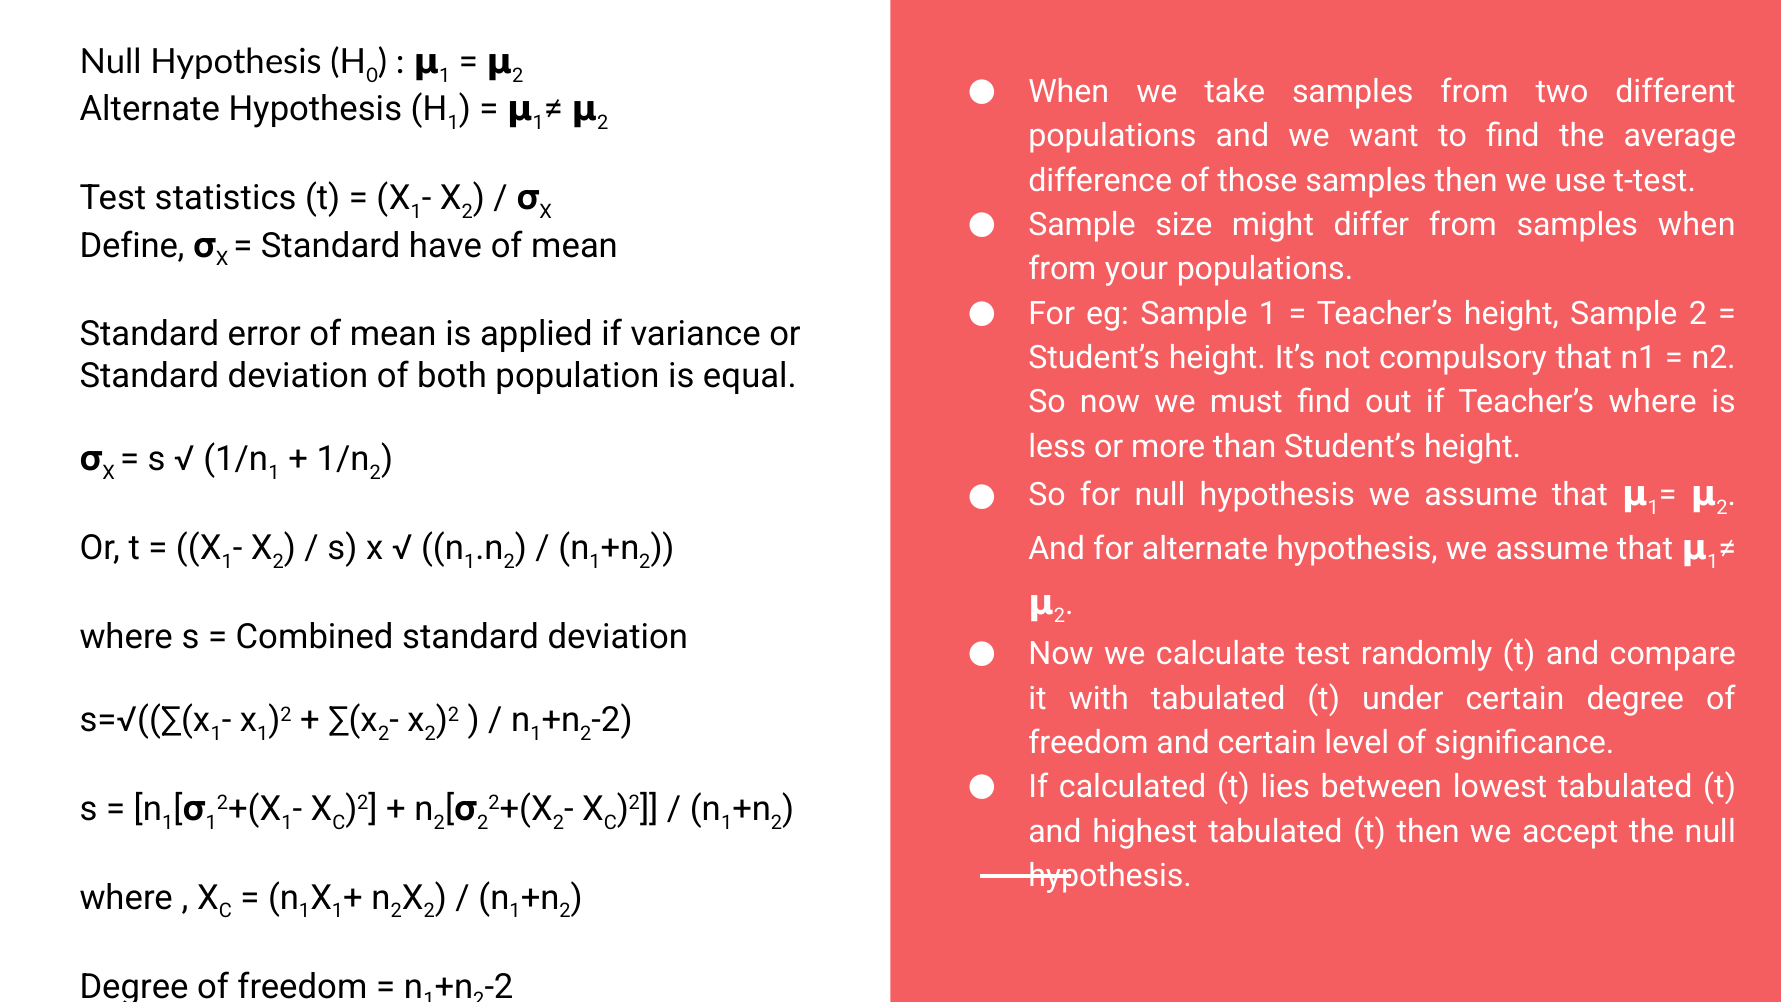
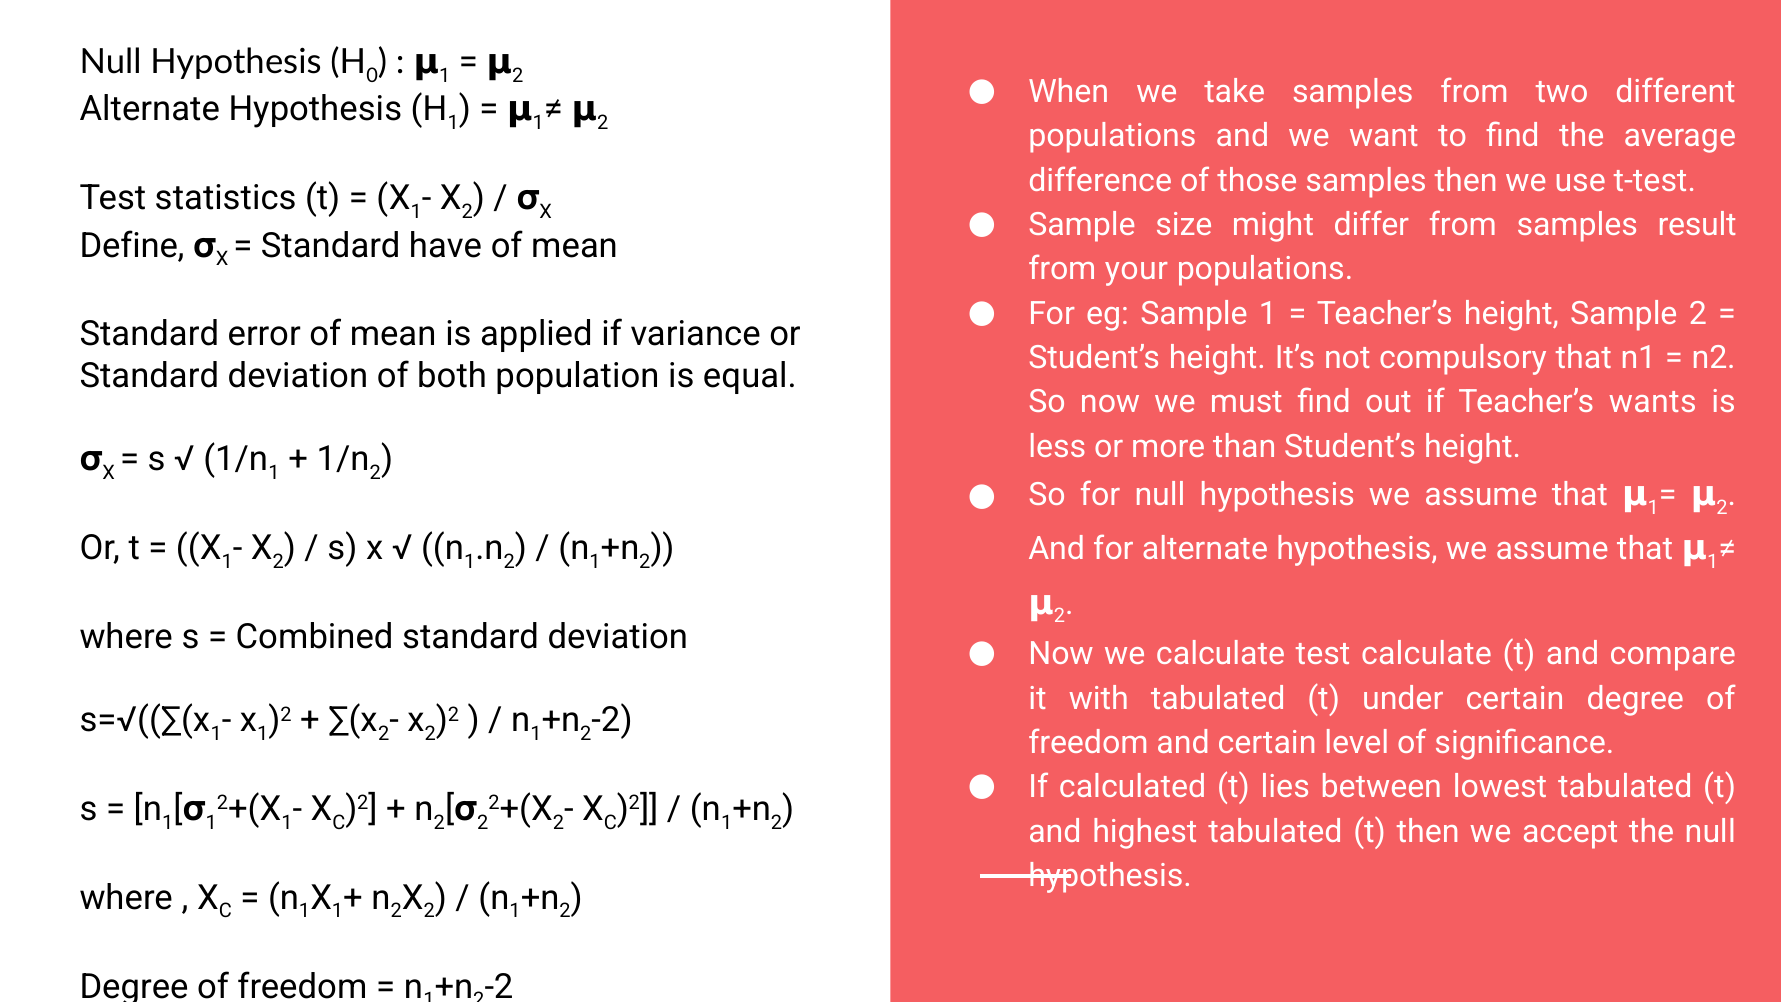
samples when: when -> result (1697, 225)
Teacher’s where: where -> wants (1653, 402)
test randomly: randomly -> calculate (1426, 654)
